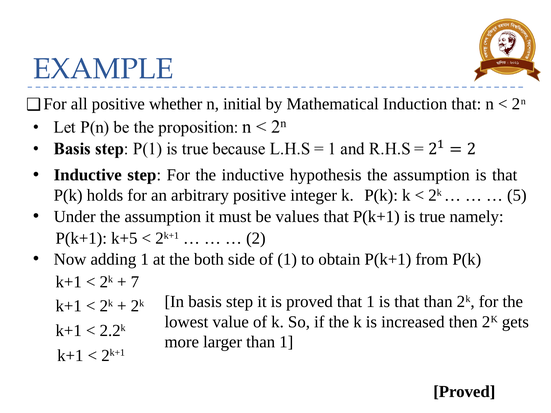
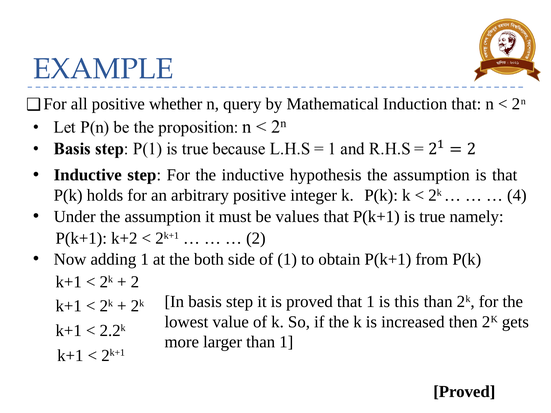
initial: initial -> query (242, 104)
5: 5 -> 4 (517, 196)
k+5: k+5 -> k+2 (124, 238)
7: 7 -> 2 (135, 282)
1 is that: that -> this (407, 302)
